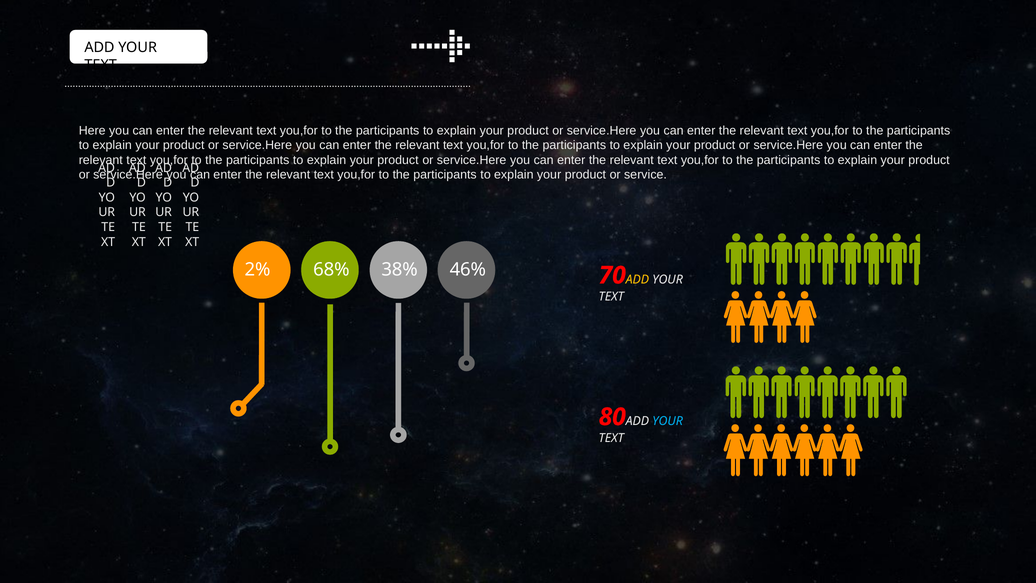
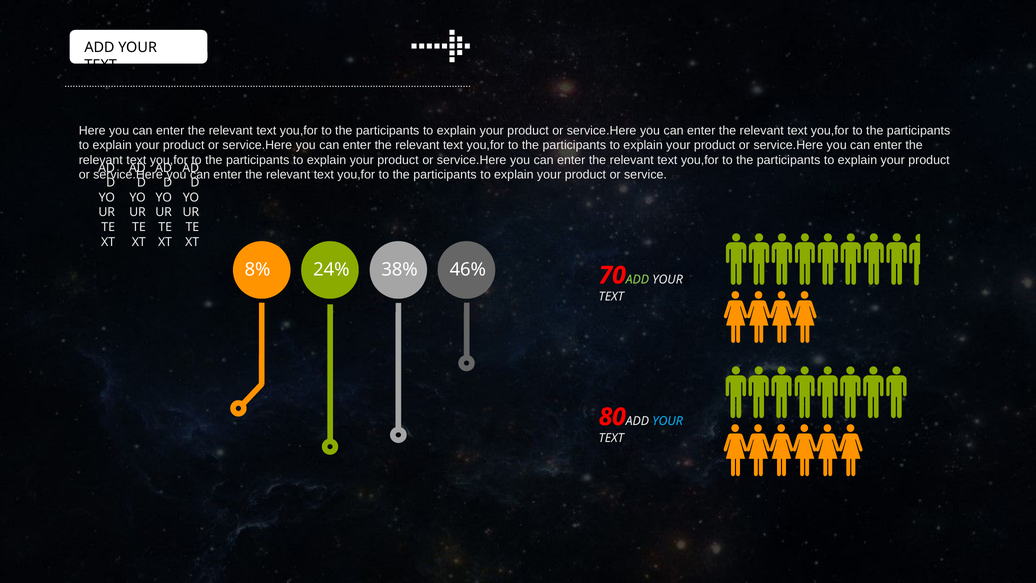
2%: 2% -> 8% (258, 270)
68%: 68% -> 24% (331, 270)
ADD colour: yellow -> light green (637, 279)
